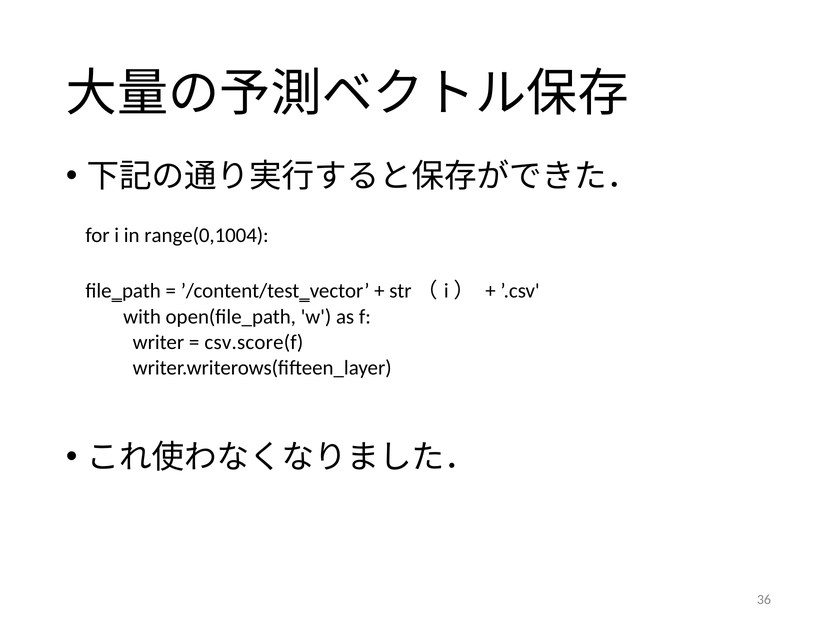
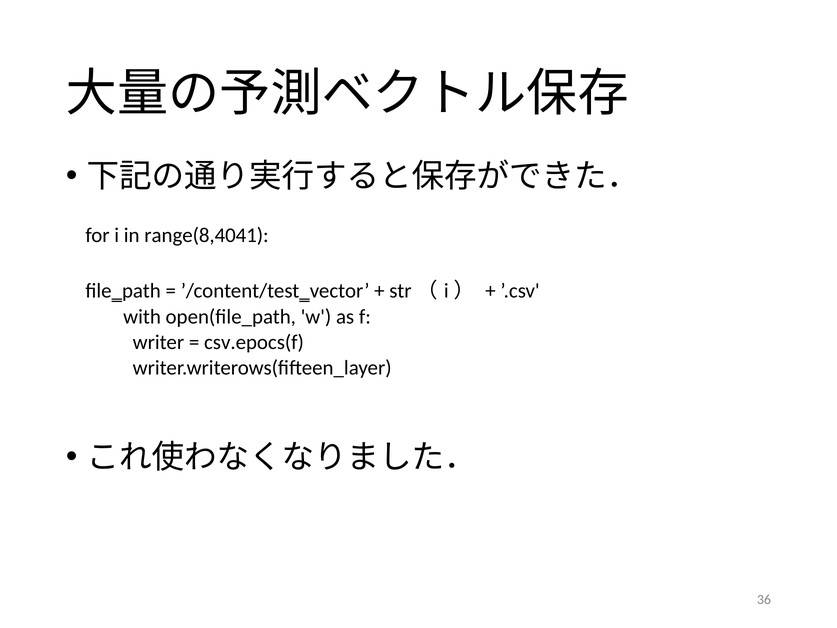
range(0,1004: range(0,1004 -> range(8,4041 (207, 235)
csv.score(f: csv.score(f -> csv.epocs(f (254, 342)
